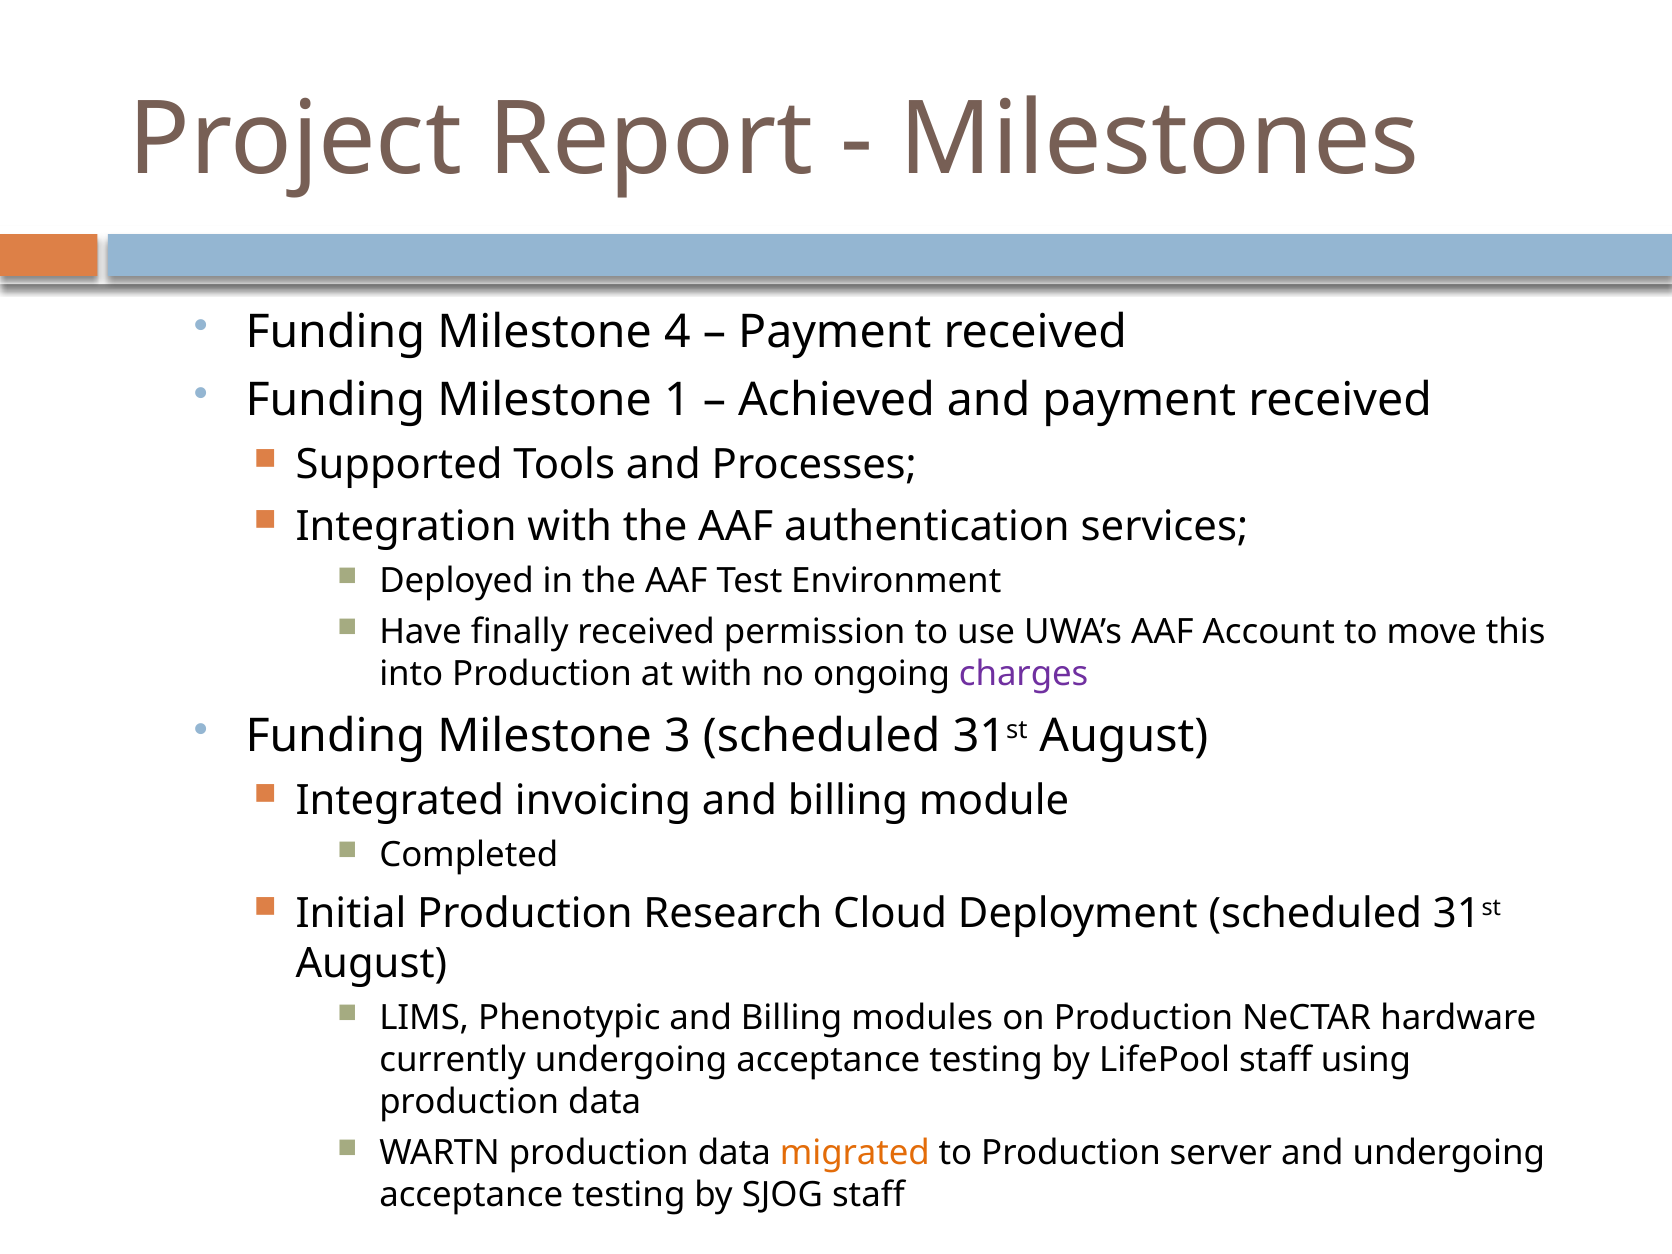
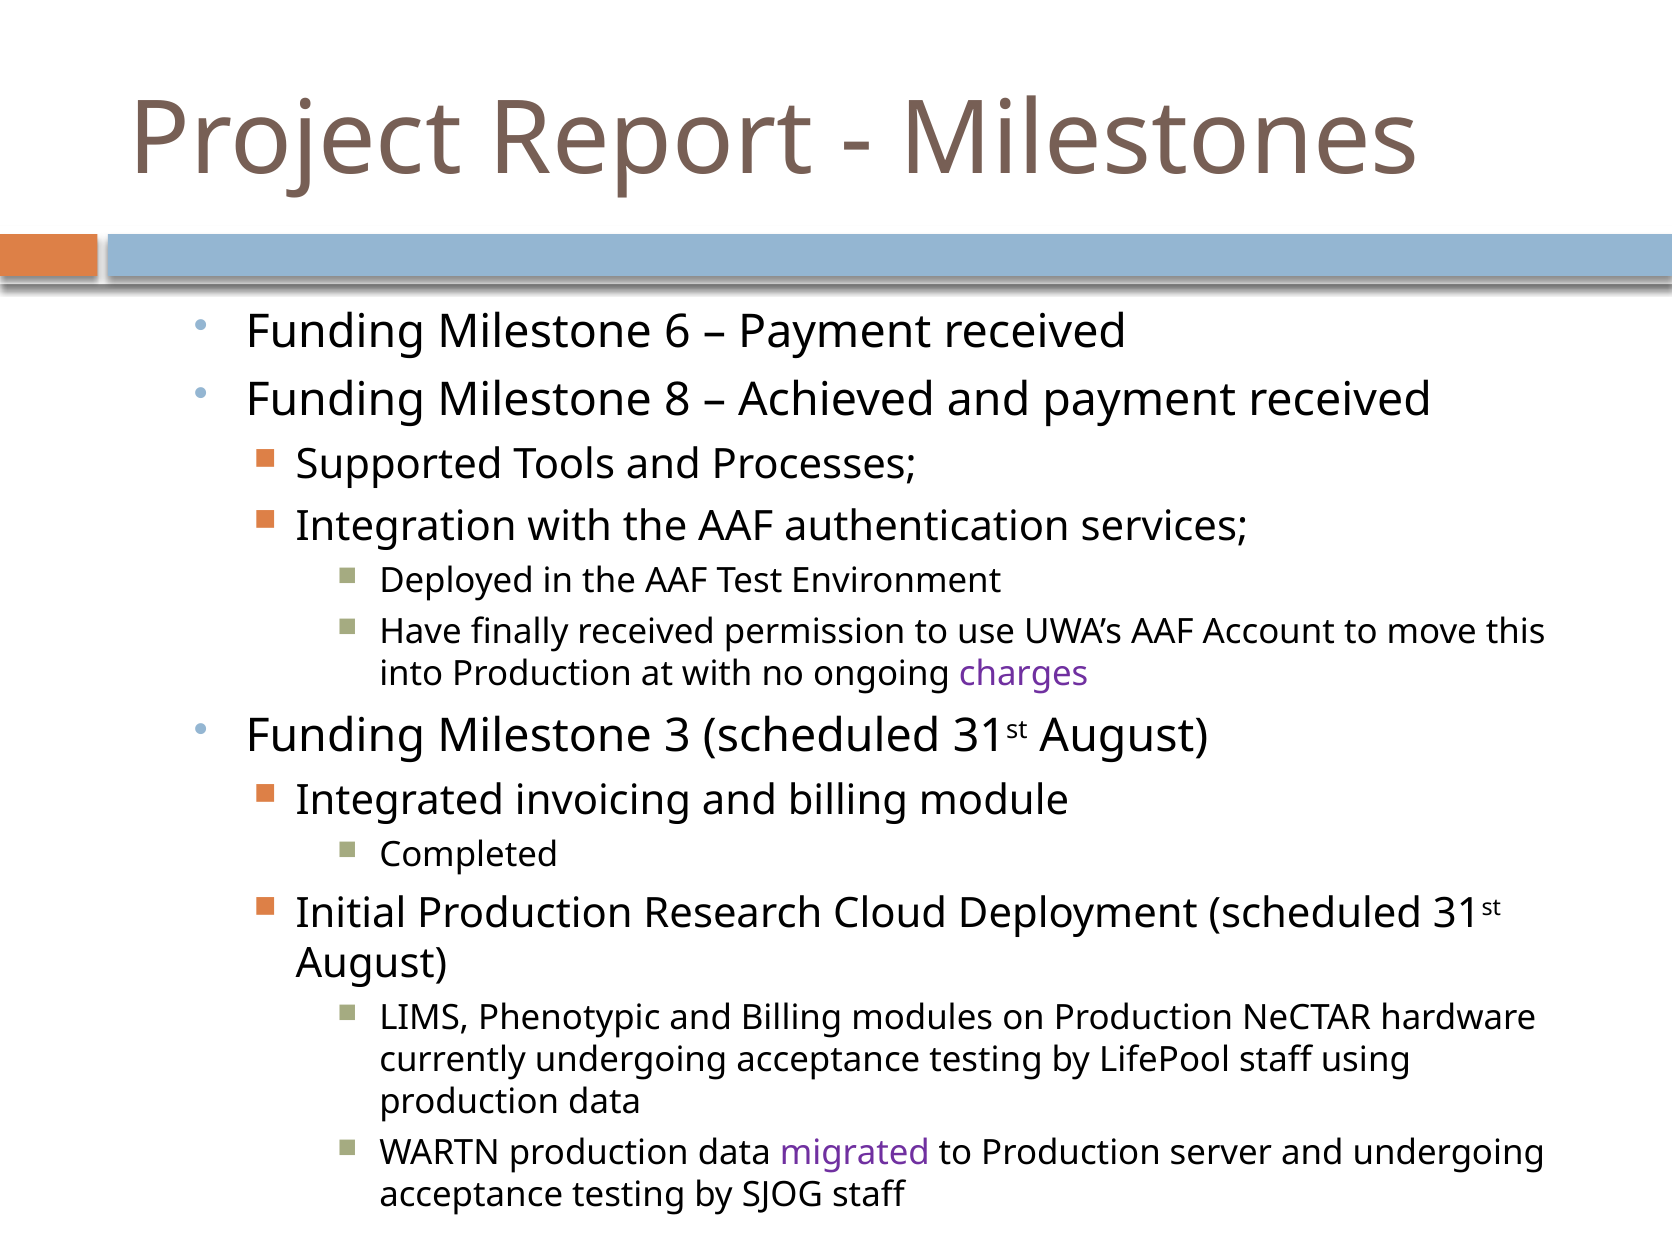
4: 4 -> 6 (677, 332)
1: 1 -> 8 (677, 400)
migrated colour: orange -> purple (855, 1153)
